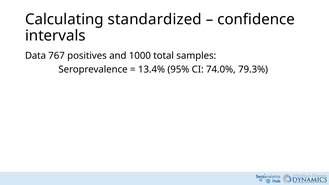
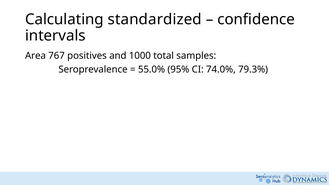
Data: Data -> Area (35, 56)
13.4%: 13.4% -> 55.0% (152, 69)
